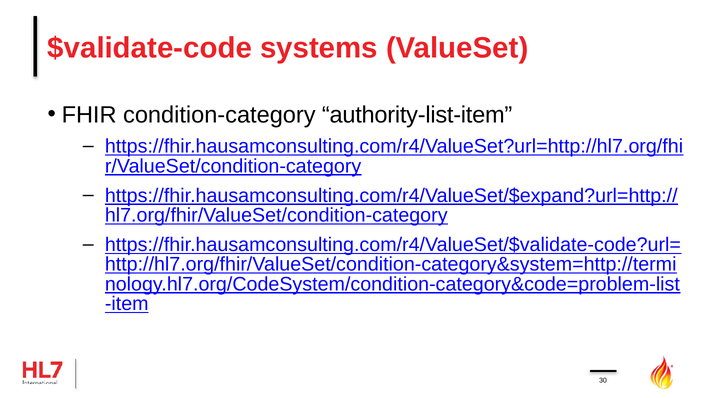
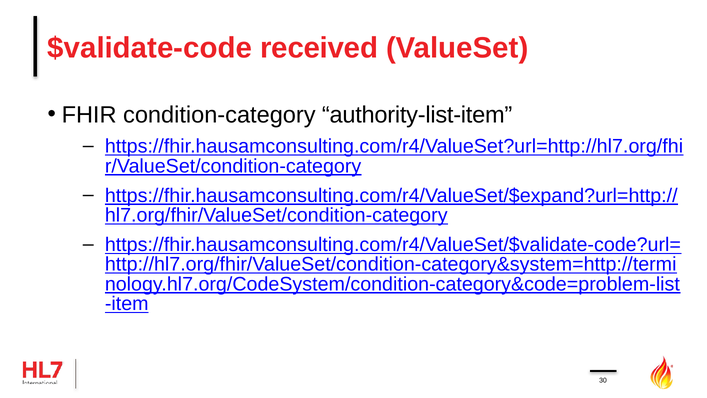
systems: systems -> received (319, 48)
